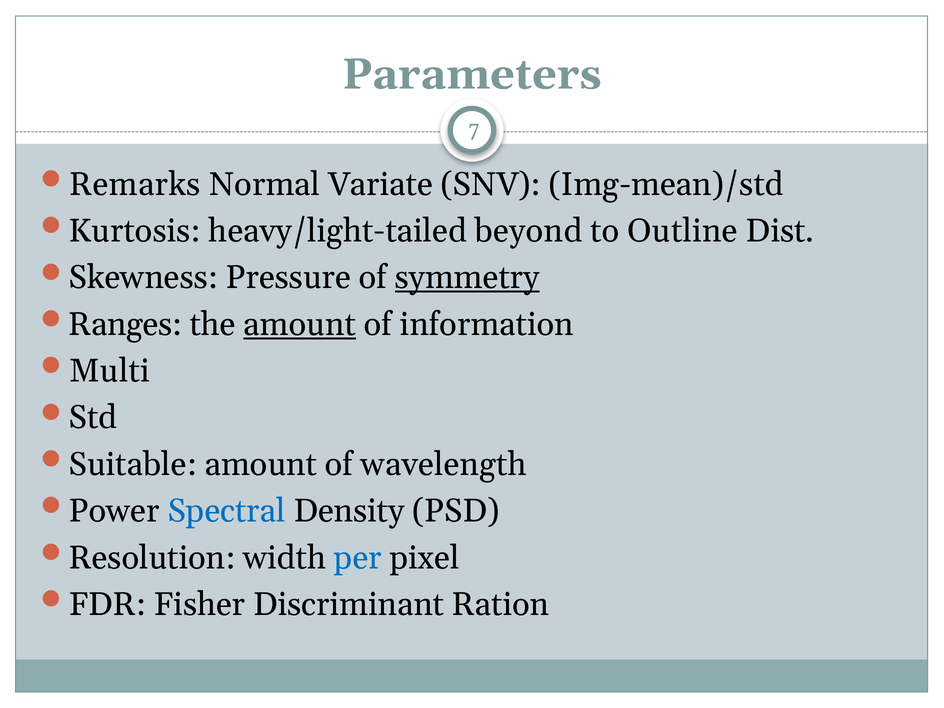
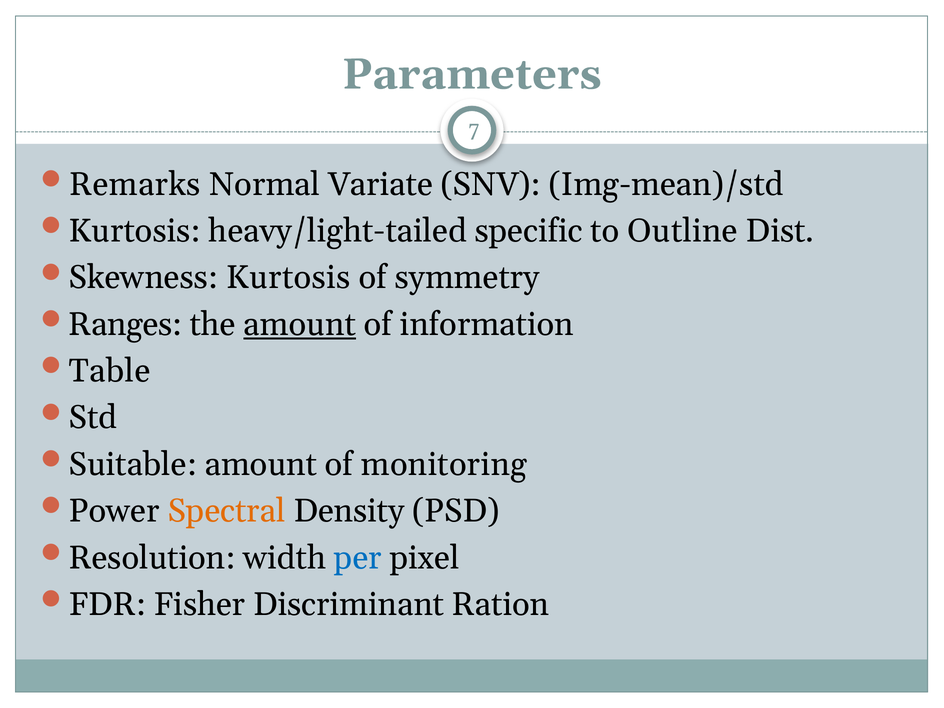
beyond: beyond -> specific (529, 231)
Skewness Pressure: Pressure -> Kurtosis (288, 278)
symmetry underline: present -> none (467, 278)
Multi: Multi -> Table (110, 371)
wavelength: wavelength -> monitoring (444, 464)
Spectral colour: blue -> orange (227, 511)
